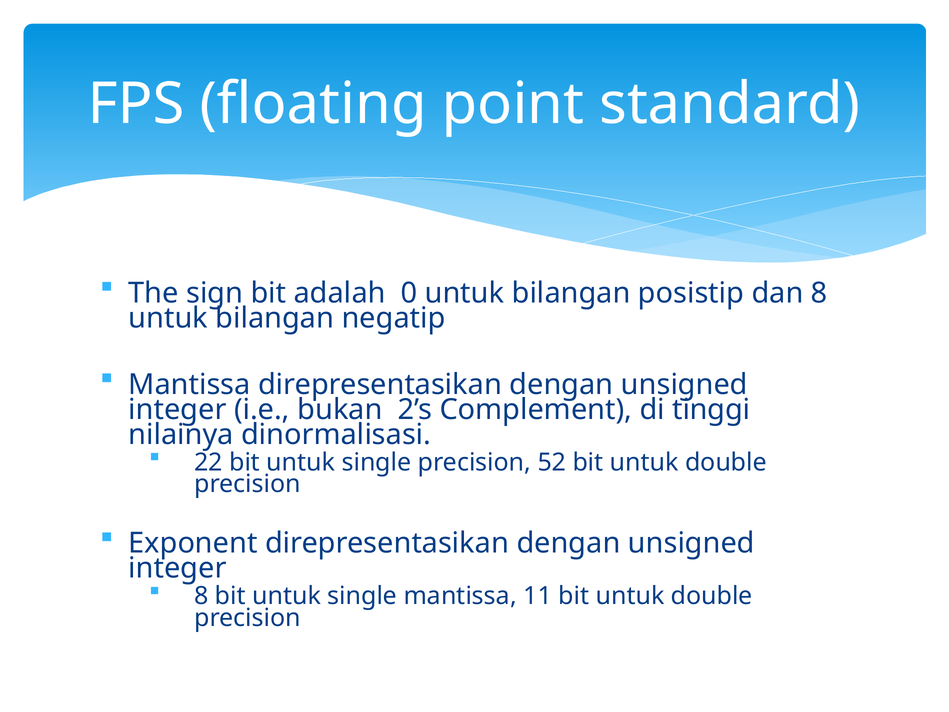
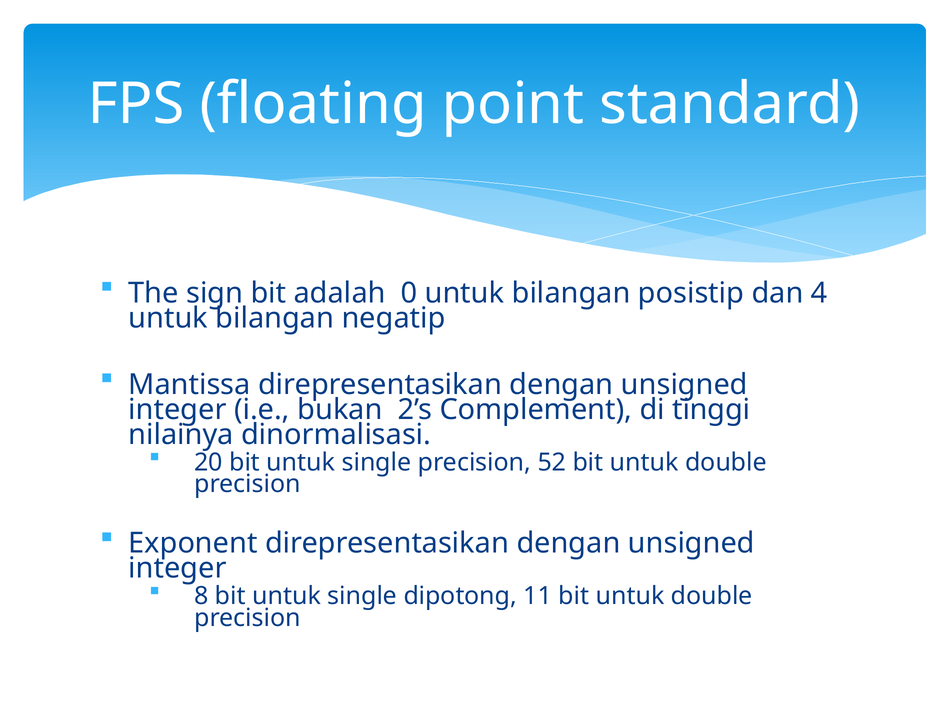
dan 8: 8 -> 4 (819, 293)
22: 22 -> 20 (209, 462)
single mantissa: mantissa -> dipotong (460, 596)
